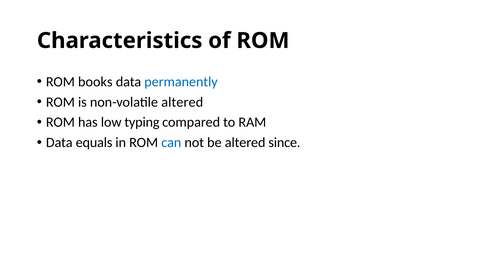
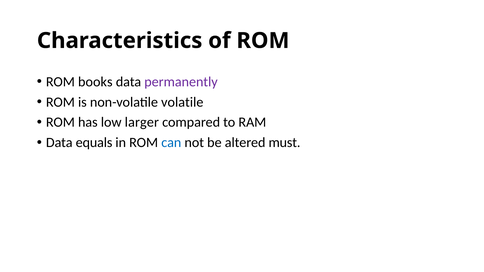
permanently colour: blue -> purple (181, 82)
non-volatile altered: altered -> volatile (182, 102)
typing: typing -> larger (142, 122)
since: since -> must (284, 143)
